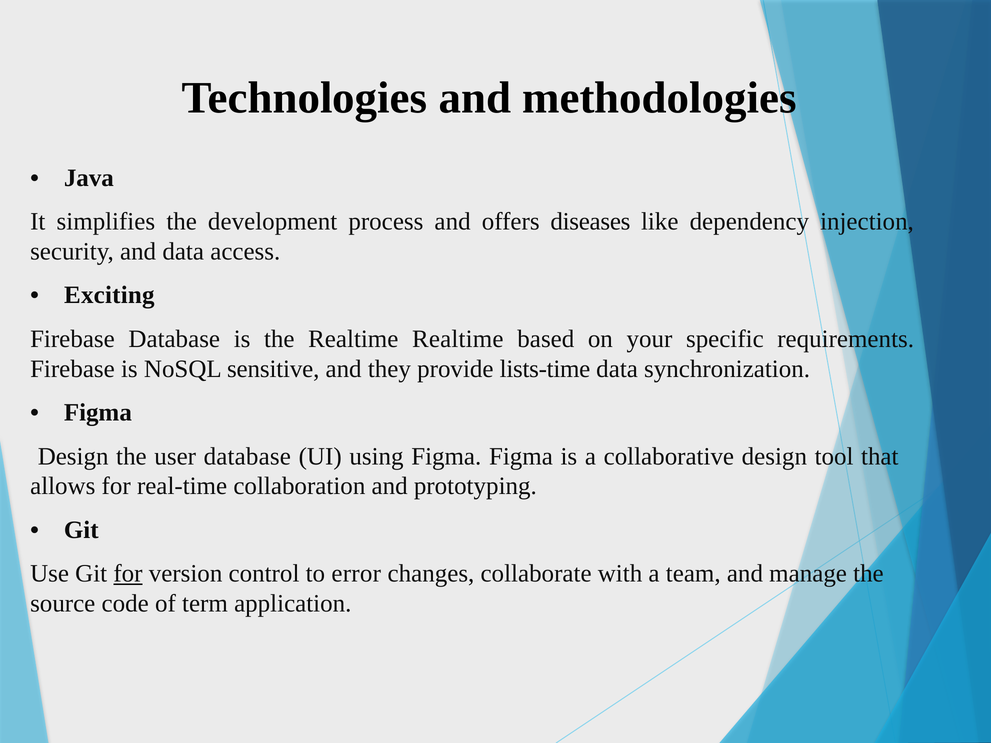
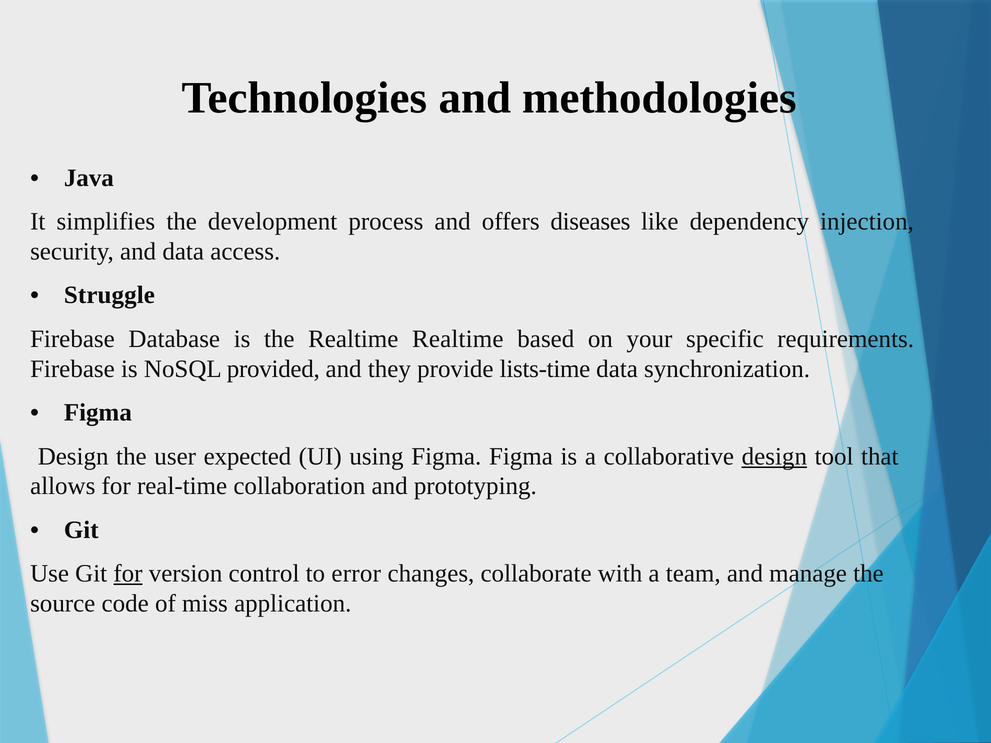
Exciting: Exciting -> Struggle (109, 295)
sensitive: sensitive -> provided (273, 369)
user database: database -> expected (247, 456)
design underline: none -> present (774, 456)
term: term -> miss (205, 604)
